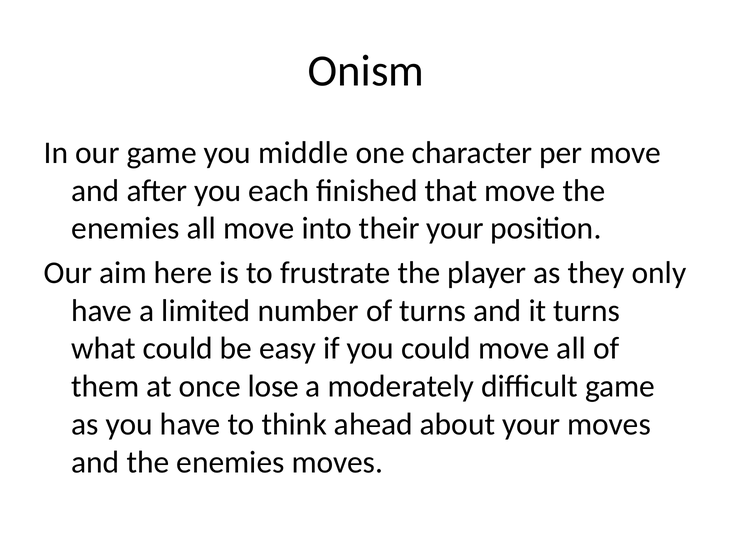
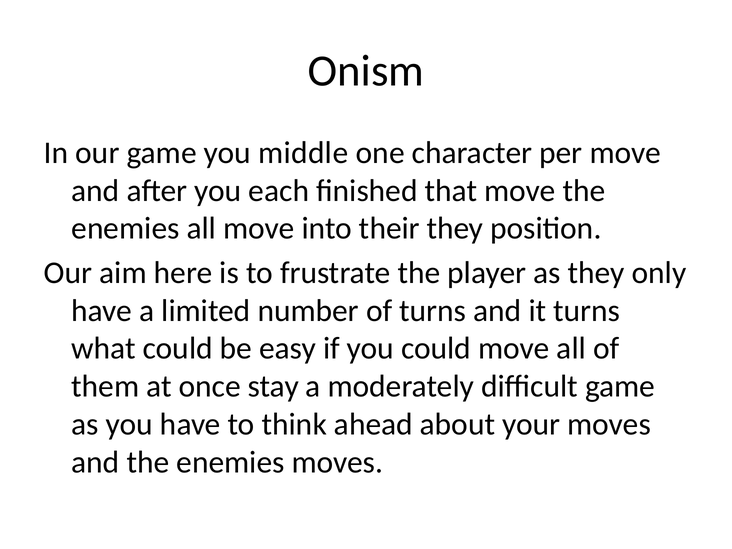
their your: your -> they (455, 229)
lose: lose -> stay (273, 386)
